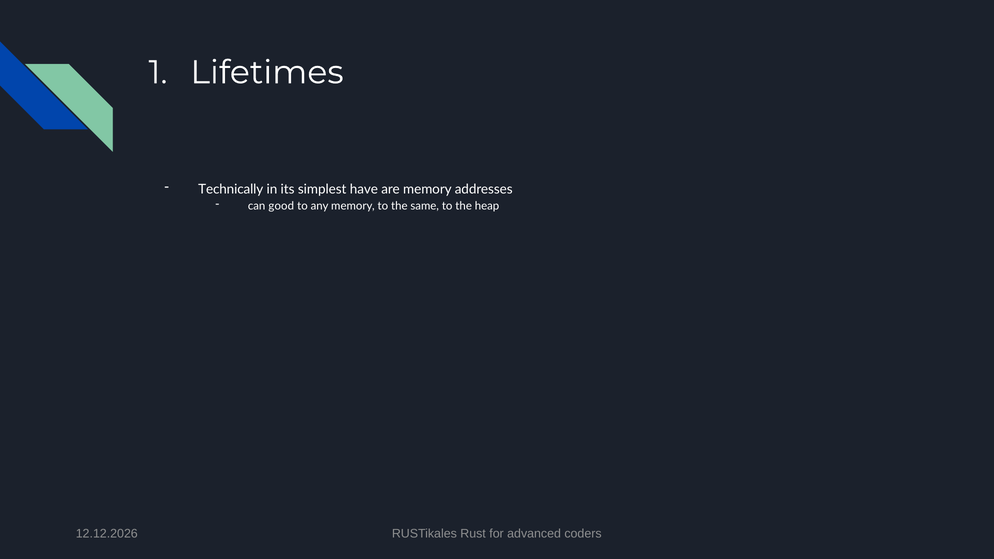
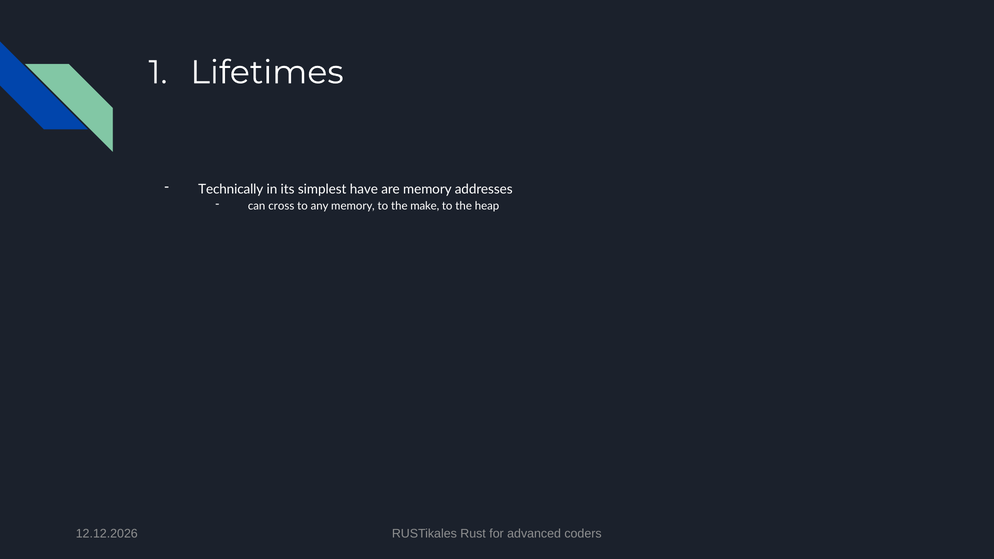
good: good -> cross (281, 206)
same: same -> make (425, 206)
